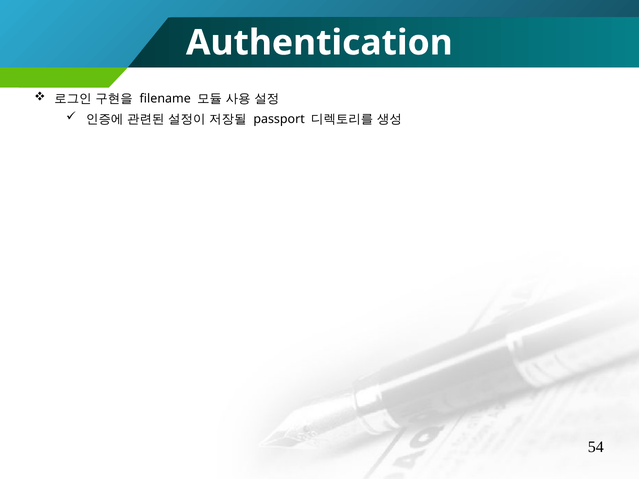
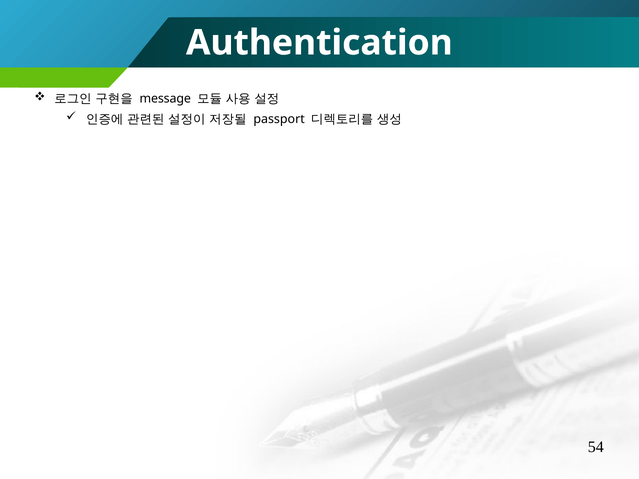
filename: filename -> message (165, 99)
